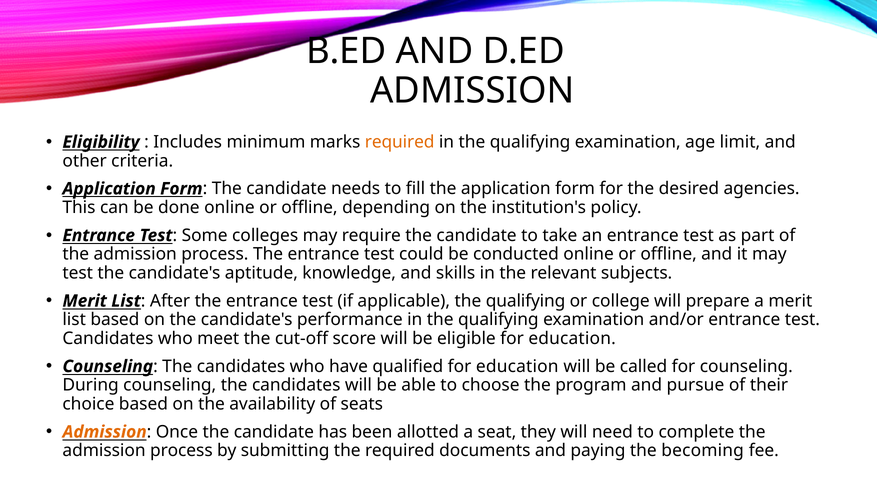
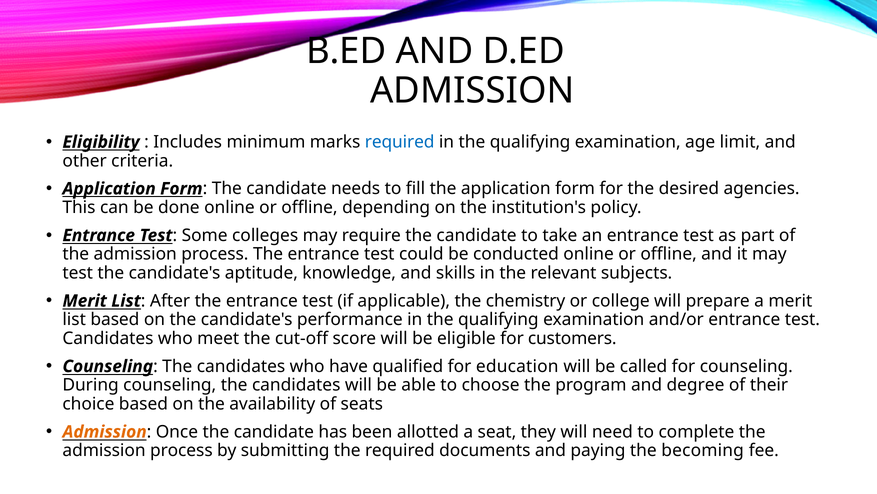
required colour: orange -> blue (400, 142)
applicable the qualifying: qualifying -> chemistry (526, 301)
eligible for education: education -> customers (572, 338)
pursue: pursue -> degree (695, 385)
